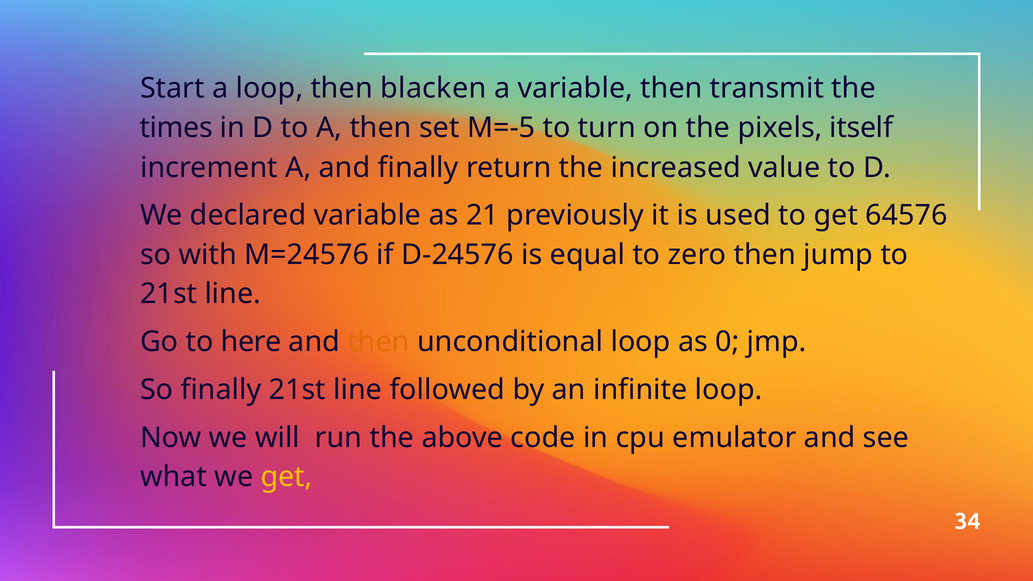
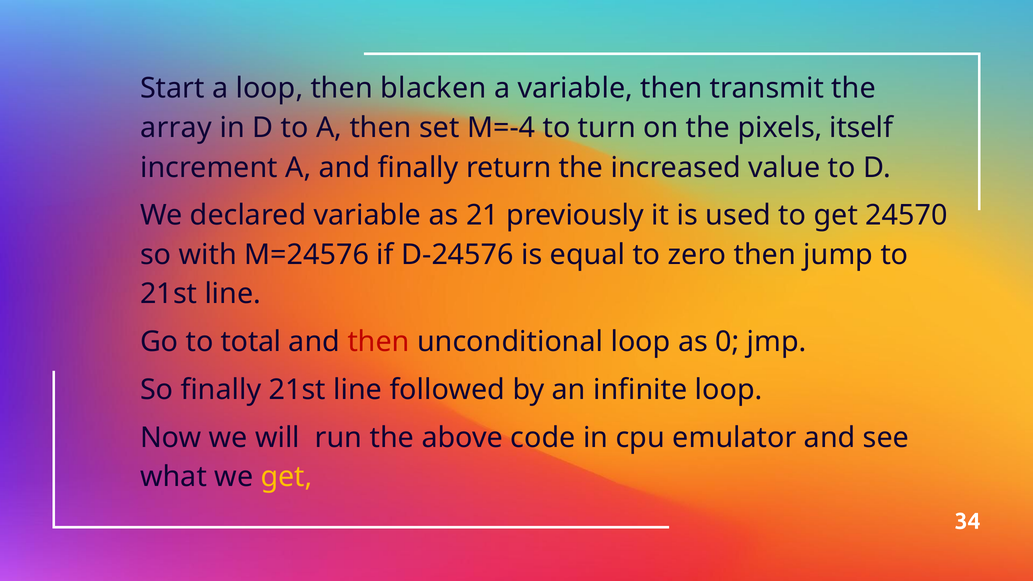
times: times -> array (176, 128)
M=-5: M=-5 -> M=-4 (501, 128)
64576: 64576 -> 24570 (906, 216)
here: here -> total (251, 342)
then colour: orange -> red (379, 342)
